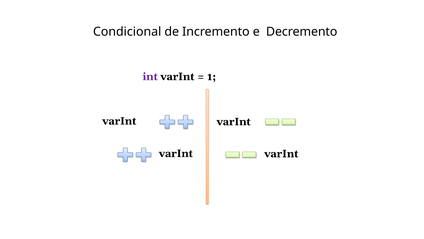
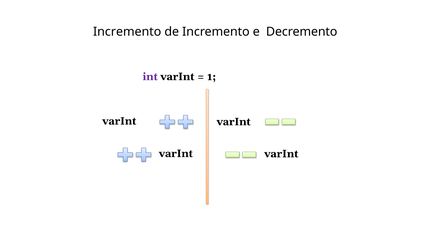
Condicional: Condicional -> Incremento (127, 32)
